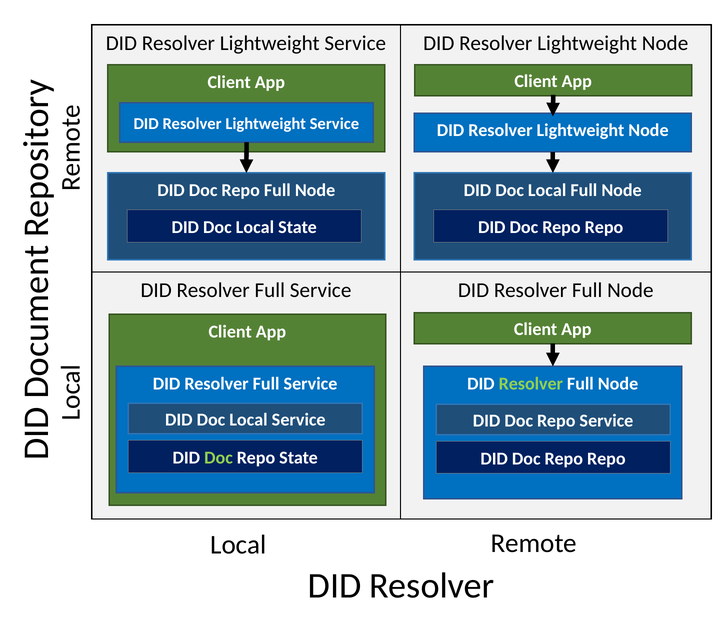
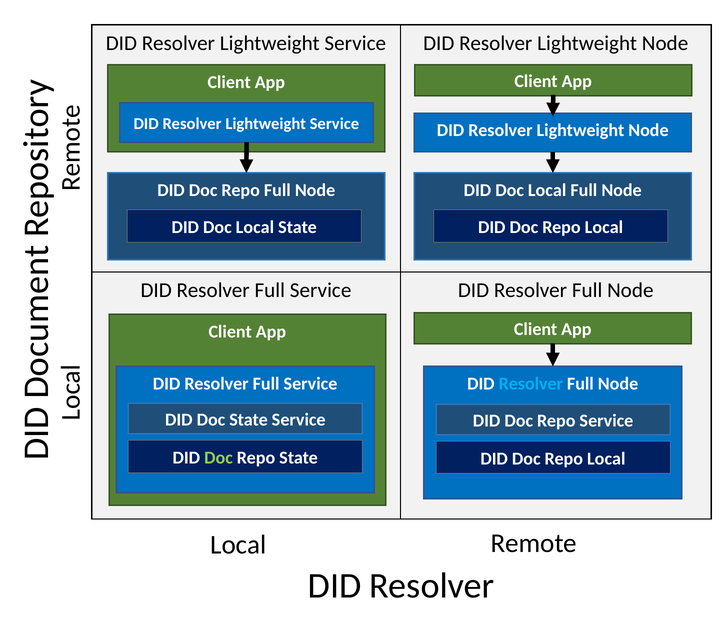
Repo: Repo -> Local (604, 227)
Resolver colour: light green -> light blue (531, 384)
Local: Local -> State (249, 420)
Repo: Repo -> Local (606, 458)
